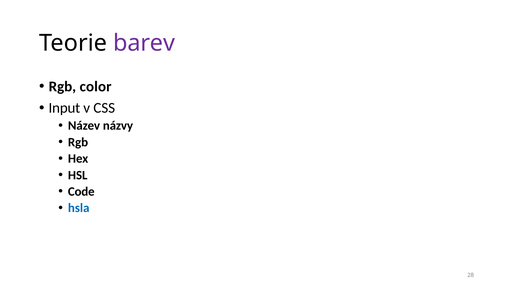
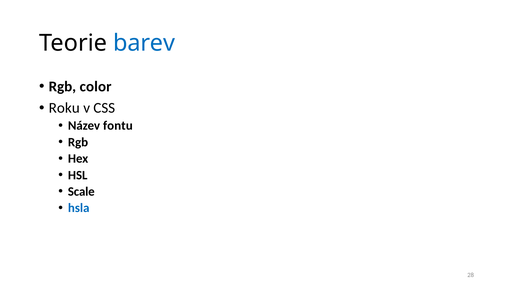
barev colour: purple -> blue (144, 43)
Input: Input -> Roku (64, 108)
názvy: názvy -> fontu (118, 126)
Code: Code -> Scale (81, 192)
